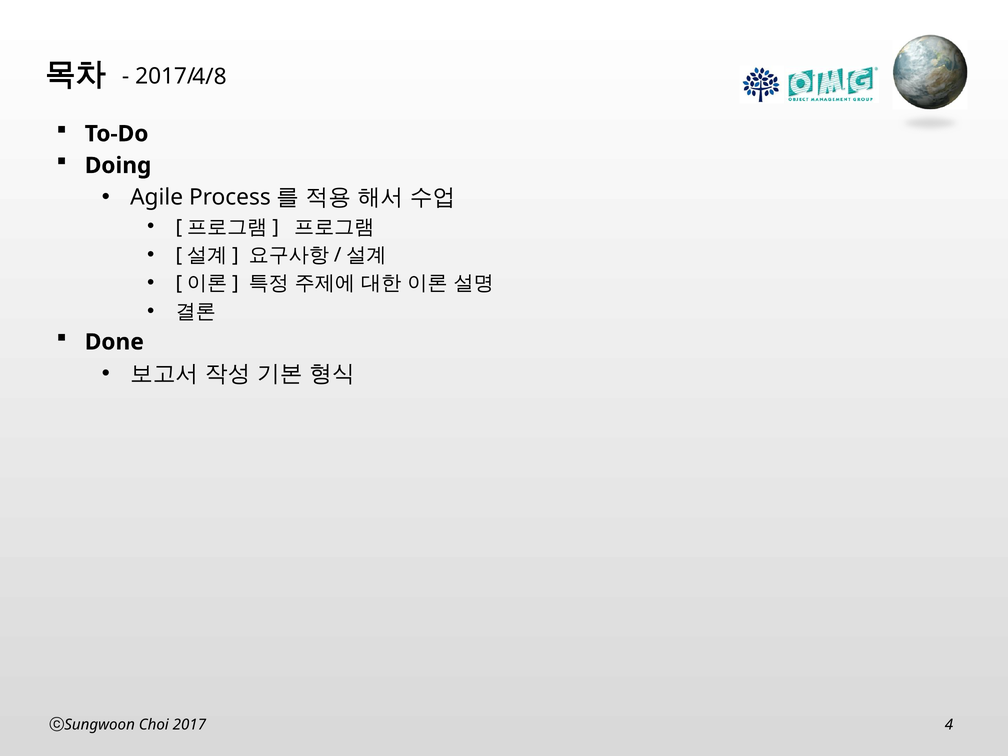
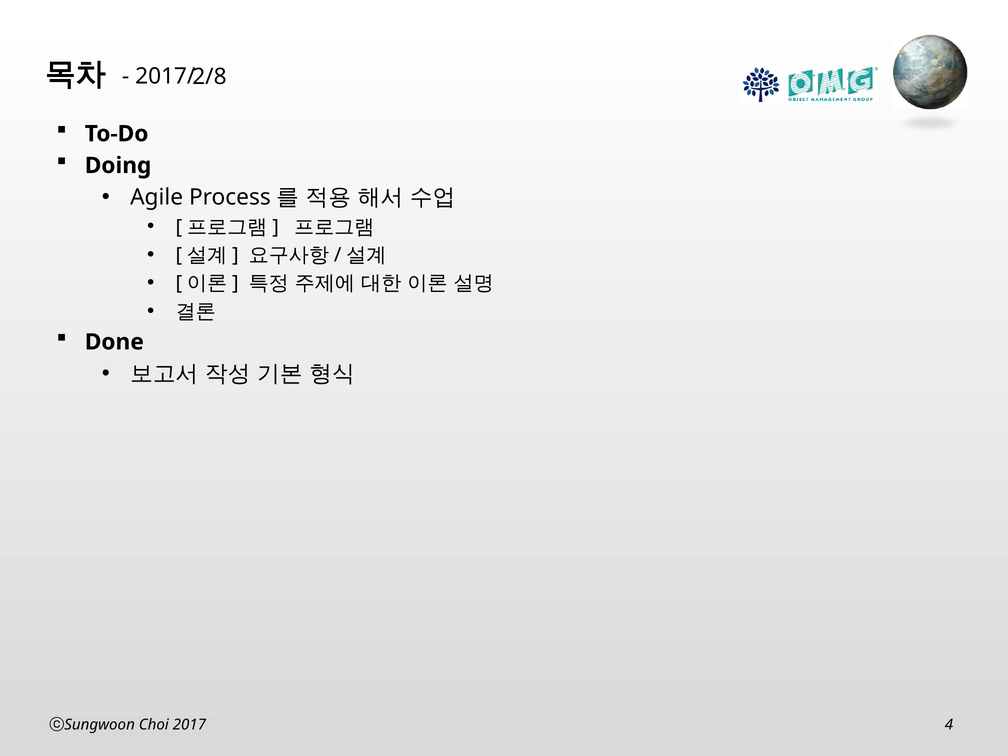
4/8: 4/8 -> 2/8 (209, 77)
